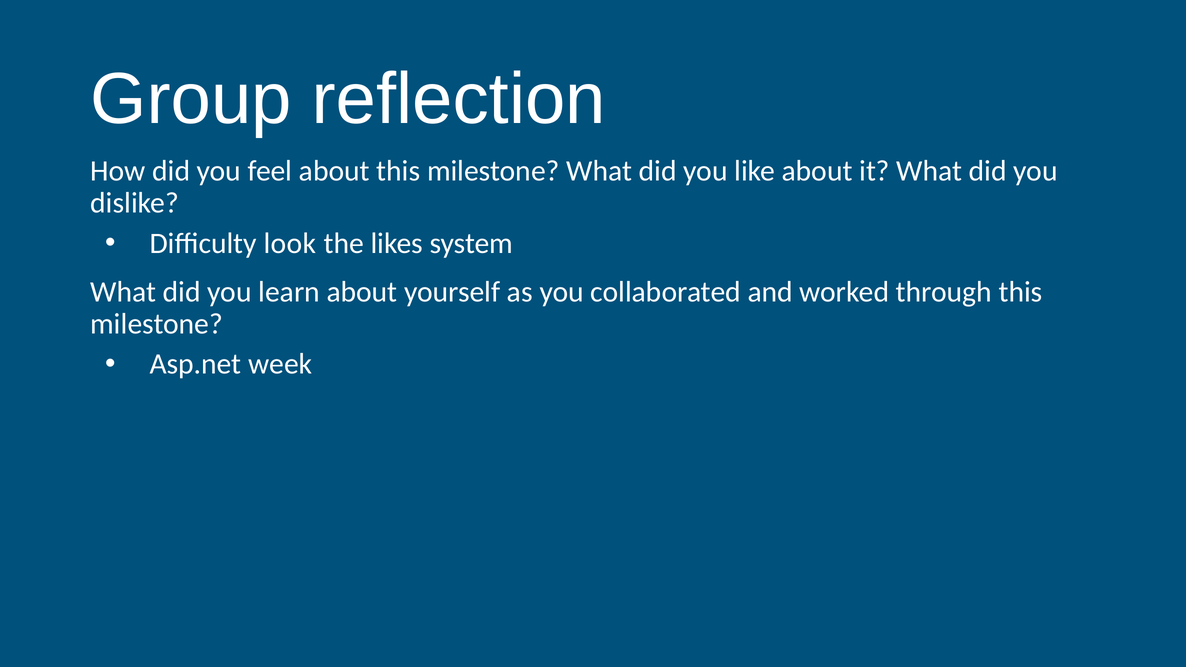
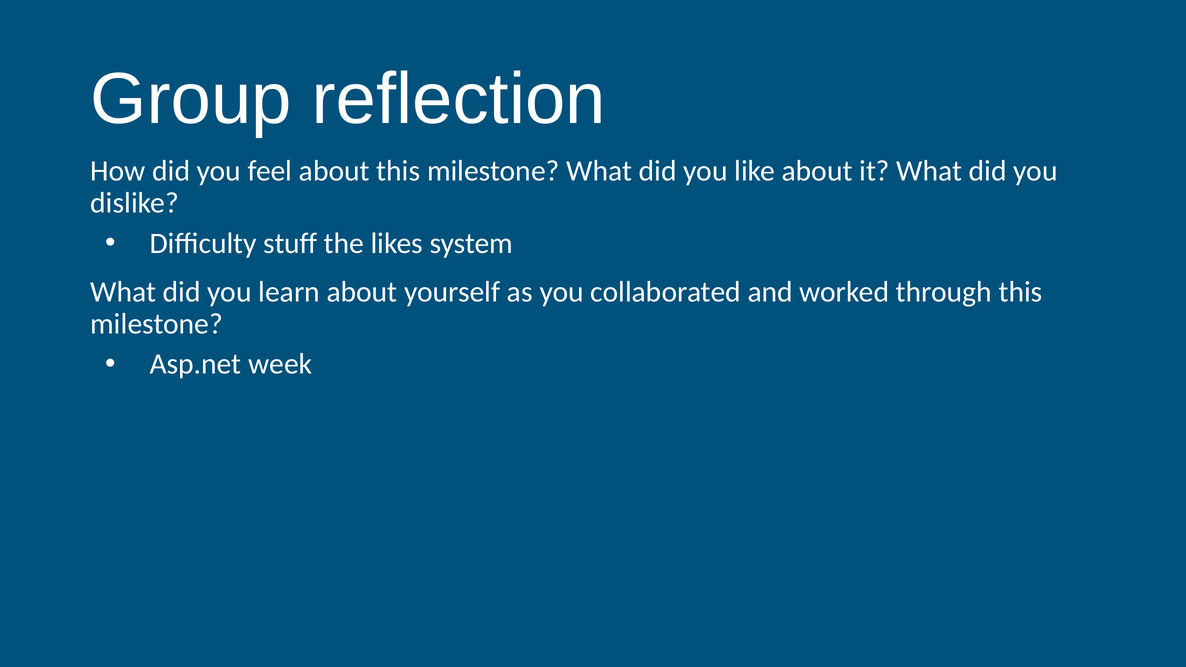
look: look -> stuff (290, 243)
